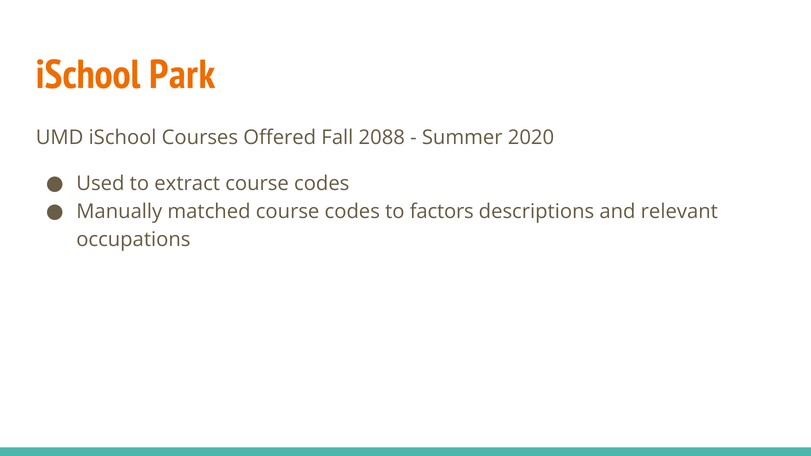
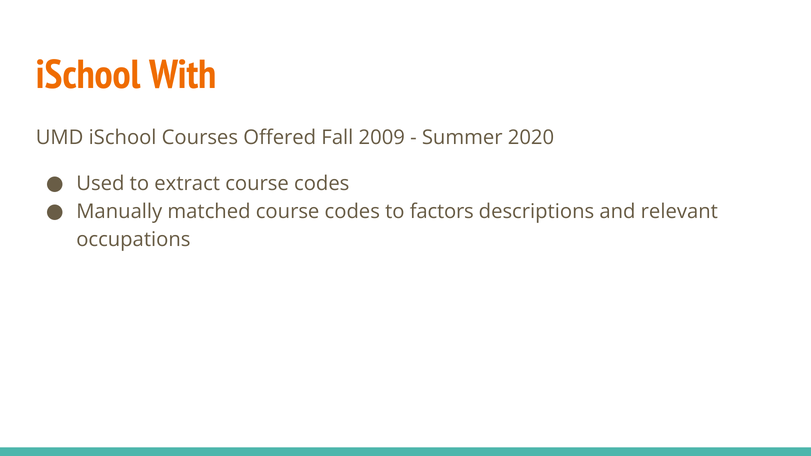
Park: Park -> With (183, 75)
2088: 2088 -> 2009 (382, 138)
